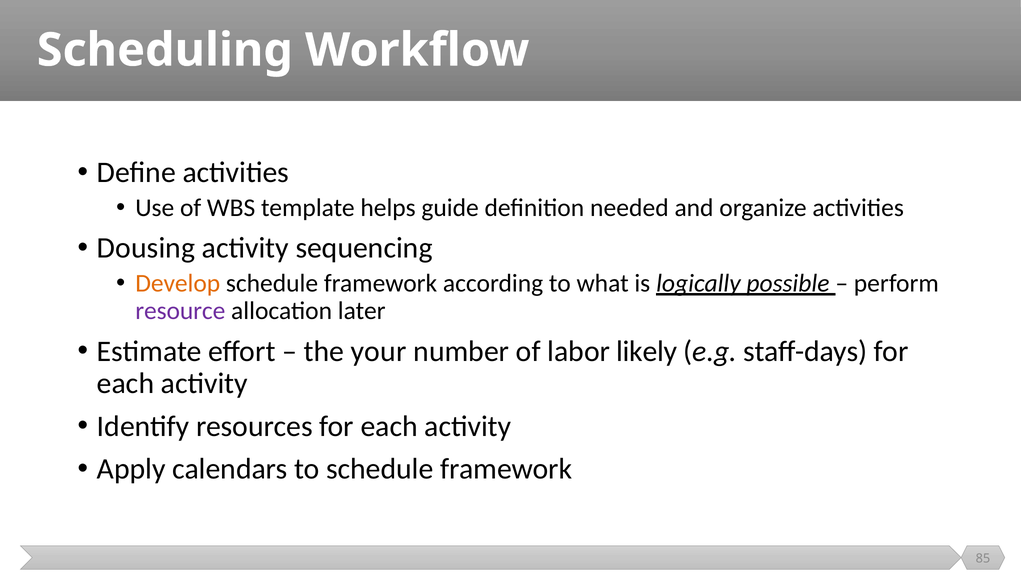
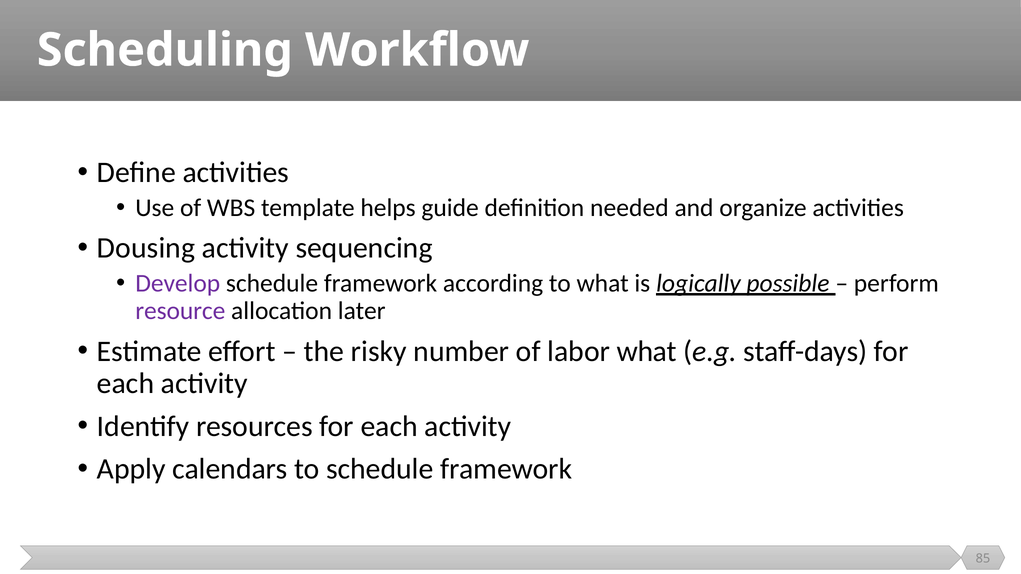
Develop colour: orange -> purple (178, 283)
your: your -> risky (379, 352)
labor likely: likely -> what (647, 352)
